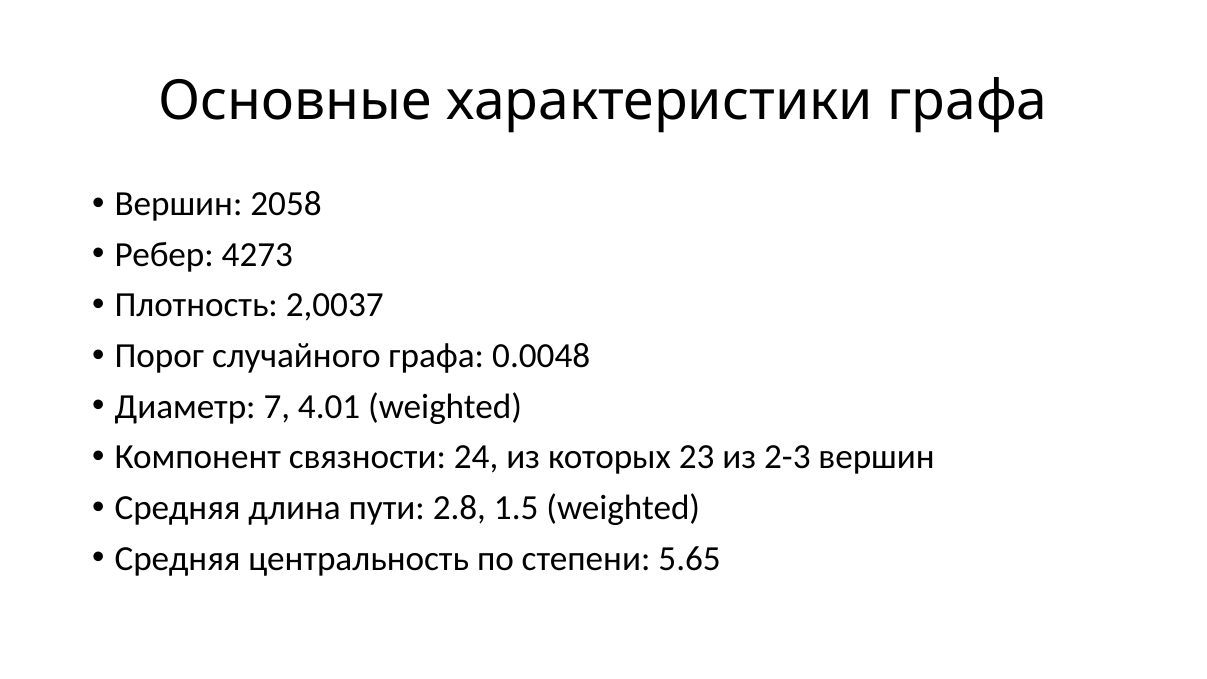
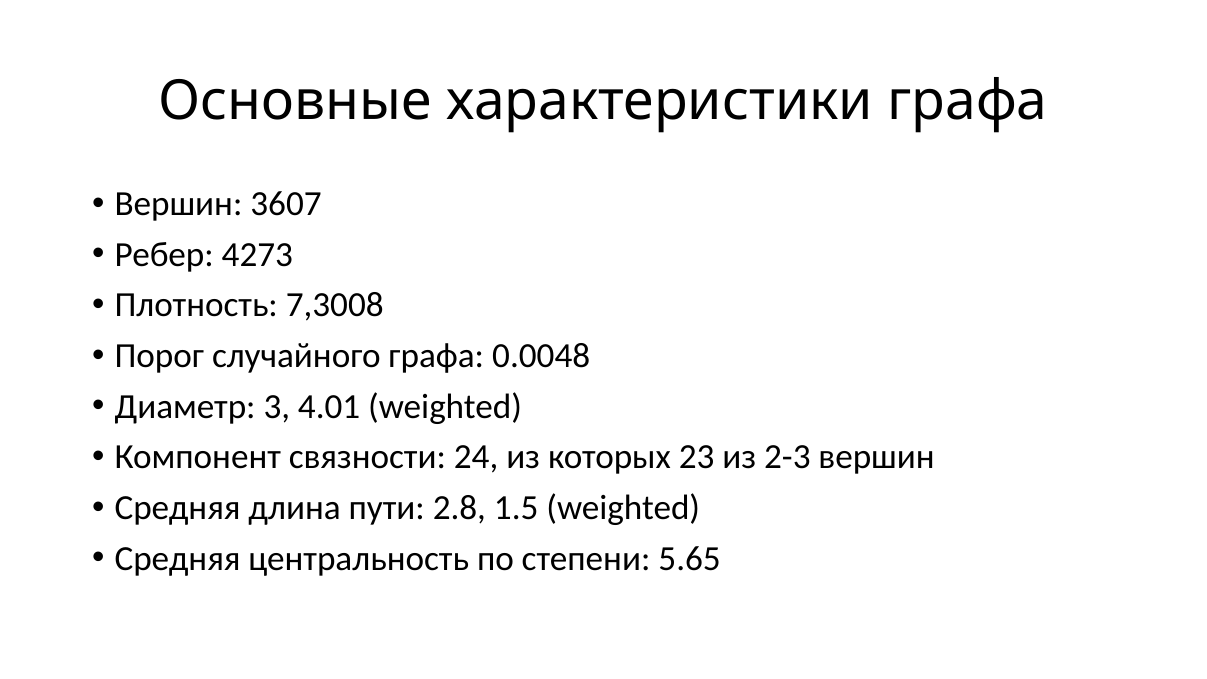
2058: 2058 -> 3607 (286, 204)
2,0037: 2,0037 -> 7,3008 (335, 305)
7: 7 -> 3 (277, 407)
